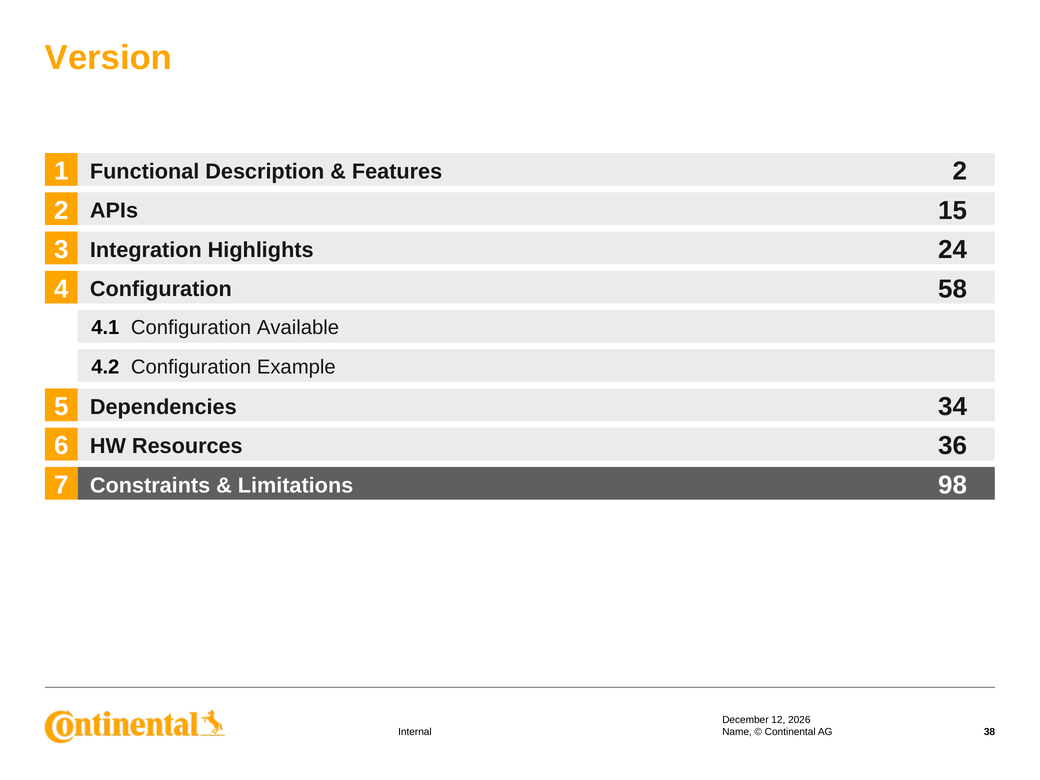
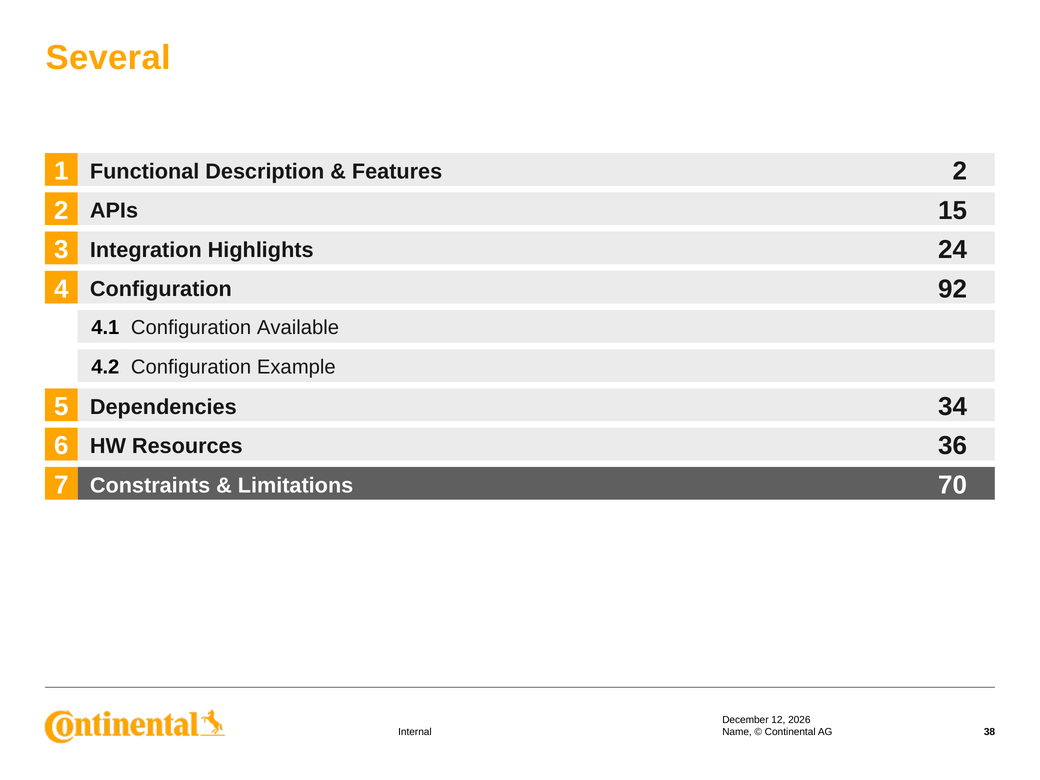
Version: Version -> Several (108, 58)
58: 58 -> 92 (953, 289)
98: 98 -> 70 (953, 485)
